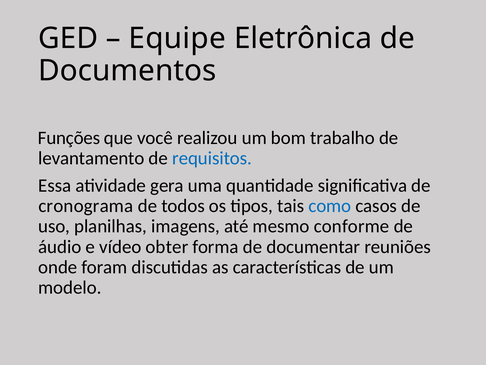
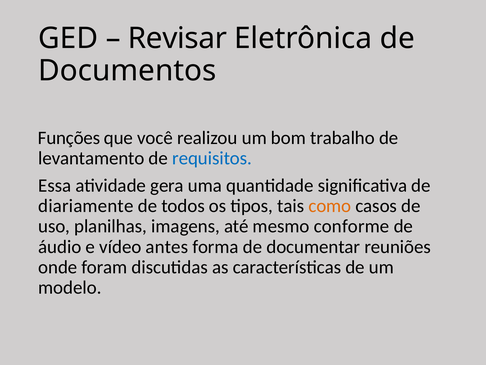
Equipe: Equipe -> Revisar (177, 38)
cronograma: cronograma -> diariamente (86, 206)
como colour: blue -> orange (330, 206)
obter: obter -> antes (167, 246)
